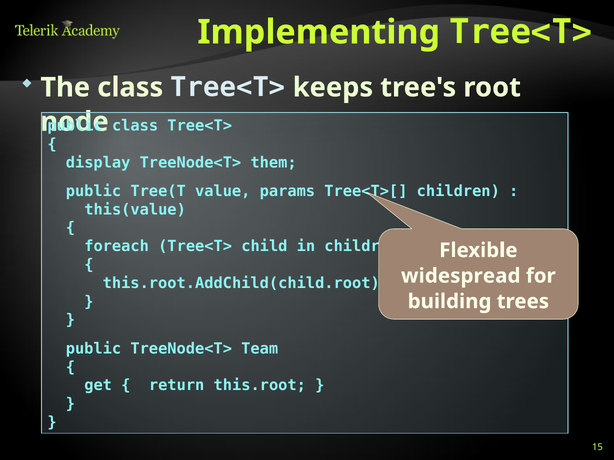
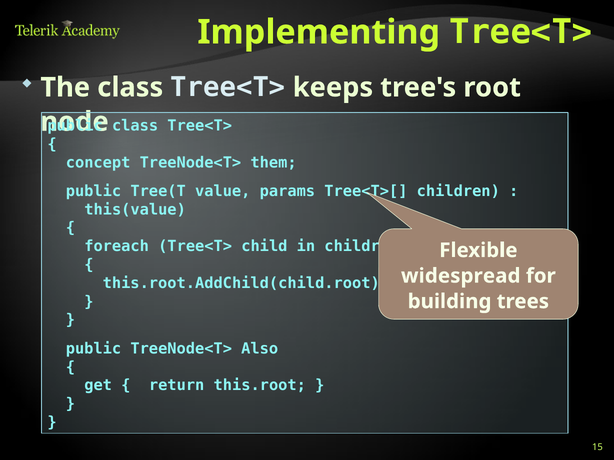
display: display -> concept (98, 163)
Team: Team -> Also (260, 349)
